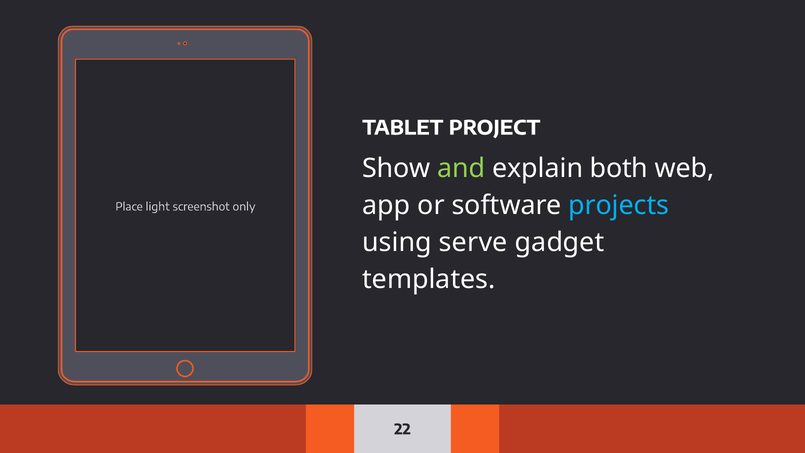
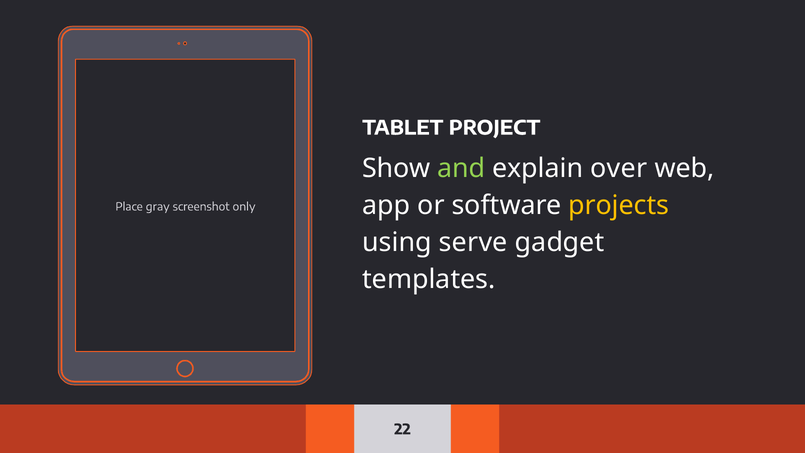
both: both -> over (619, 168)
projects colour: light blue -> yellow (619, 205)
light: light -> gray (158, 207)
